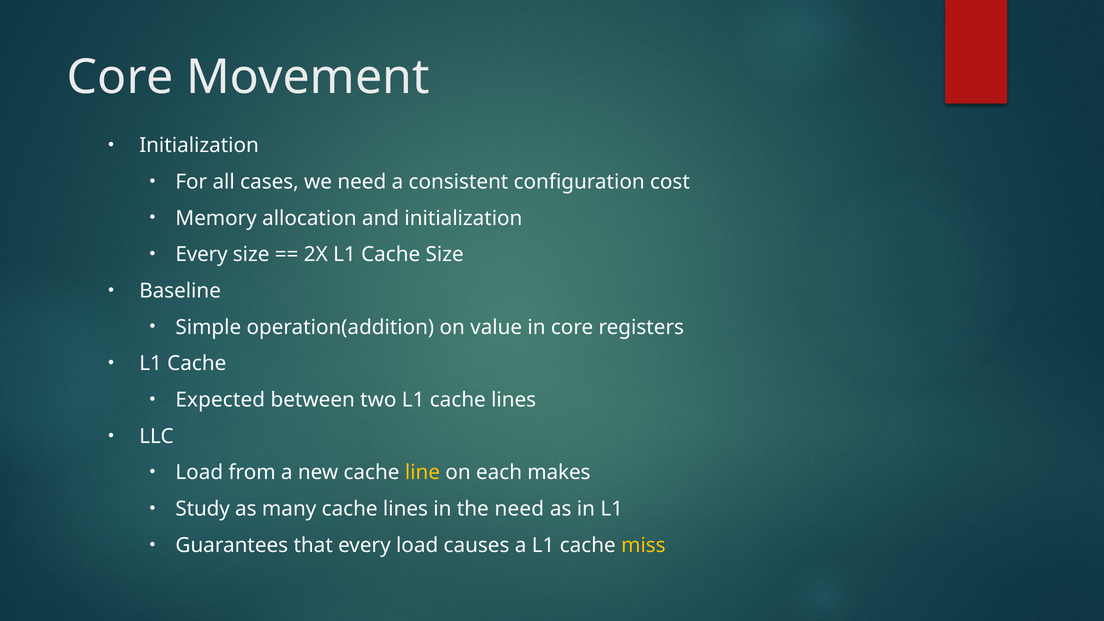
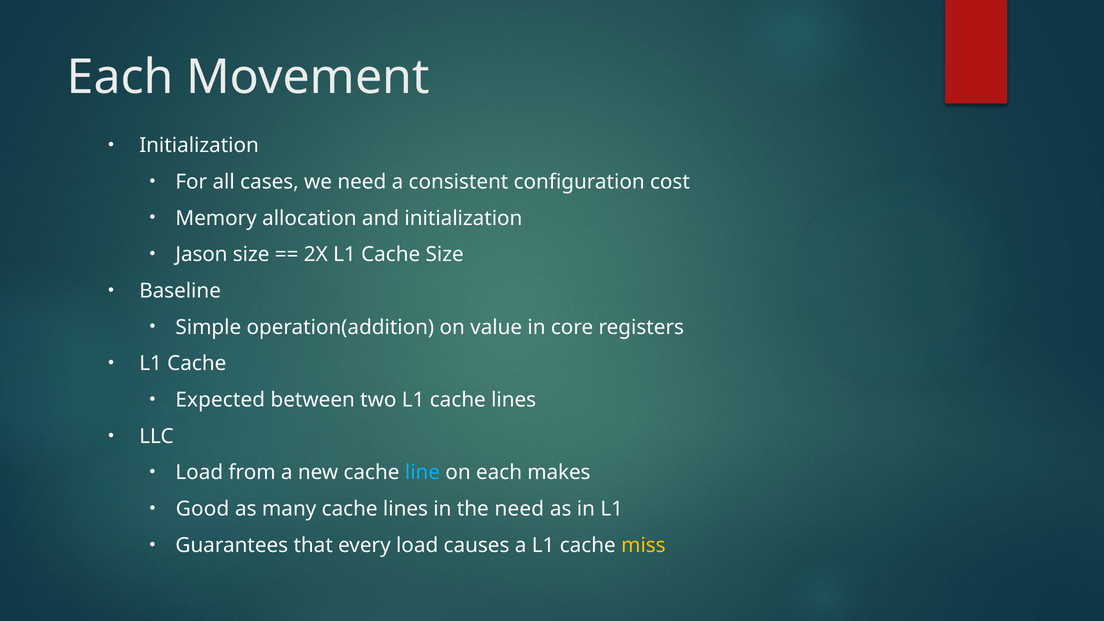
Core: Core -> Each (120, 78)
Every: Every -> Jason (201, 255)
line colour: yellow -> light blue (422, 473)
Study: Study -> Good (203, 509)
